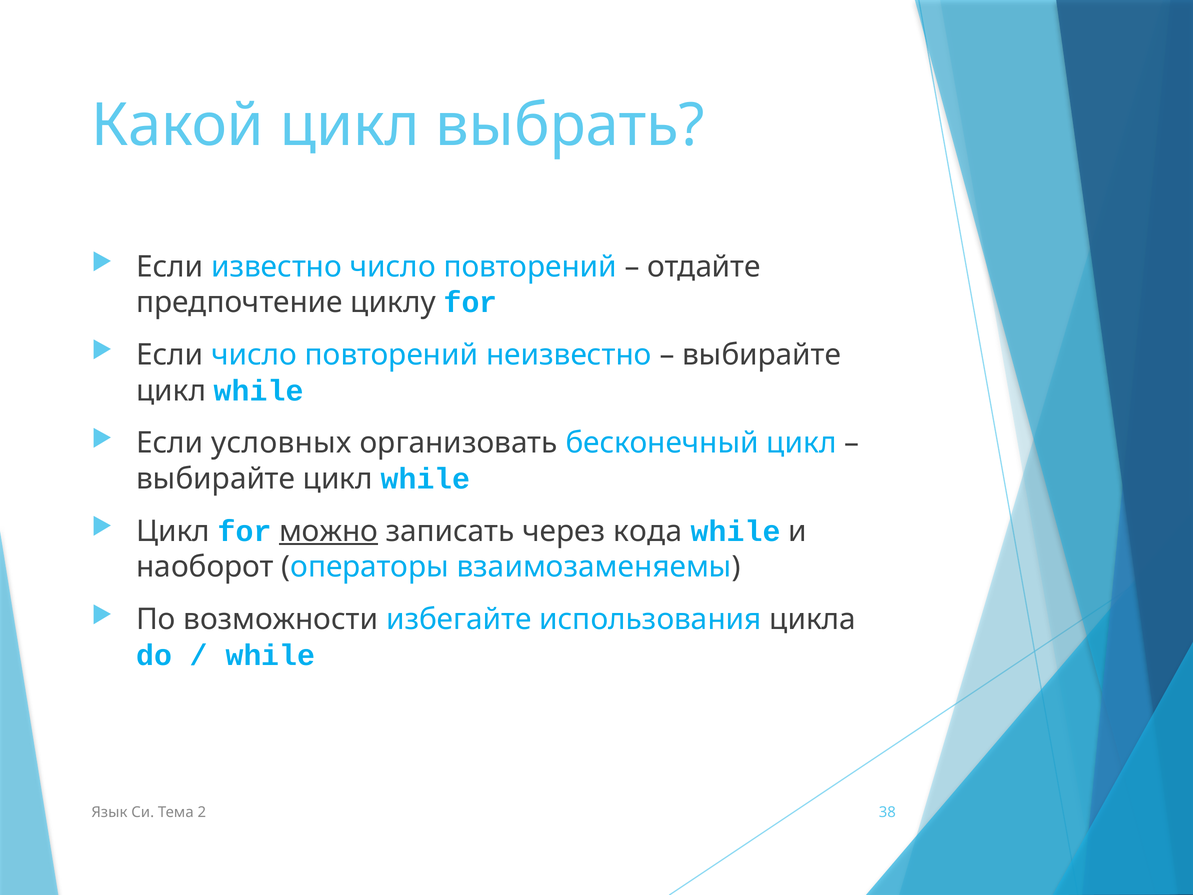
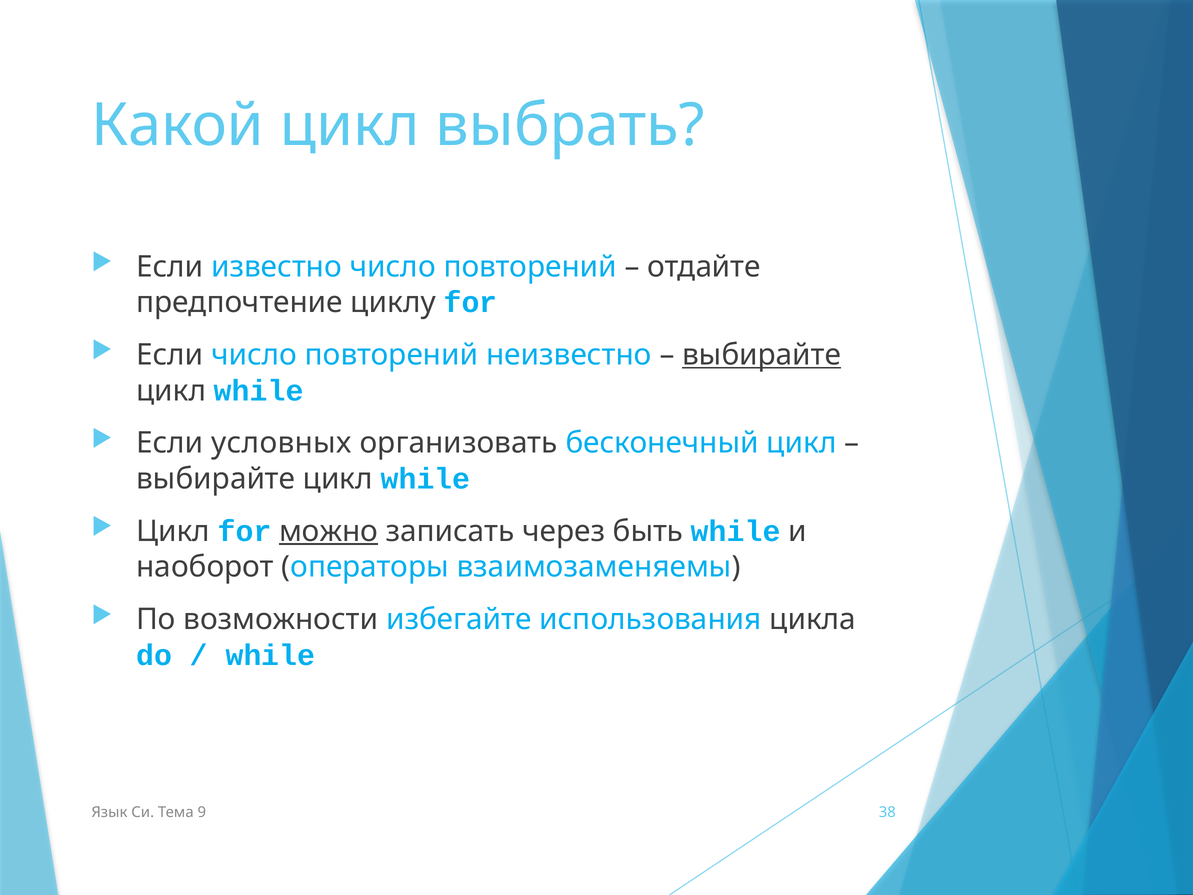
выбирайте underline: none -> present (762, 355)
кода: кода -> быть (648, 531)
2: 2 -> 9 (202, 812)
